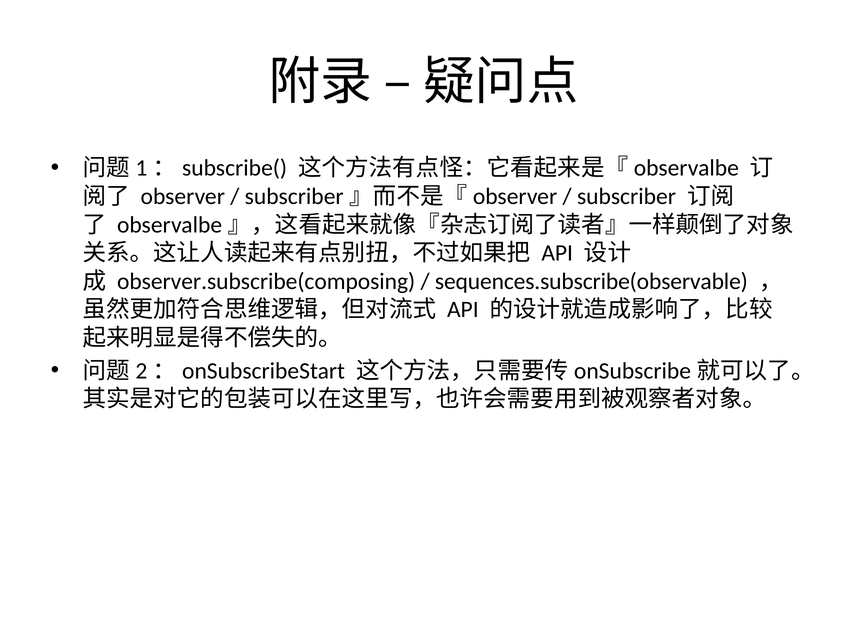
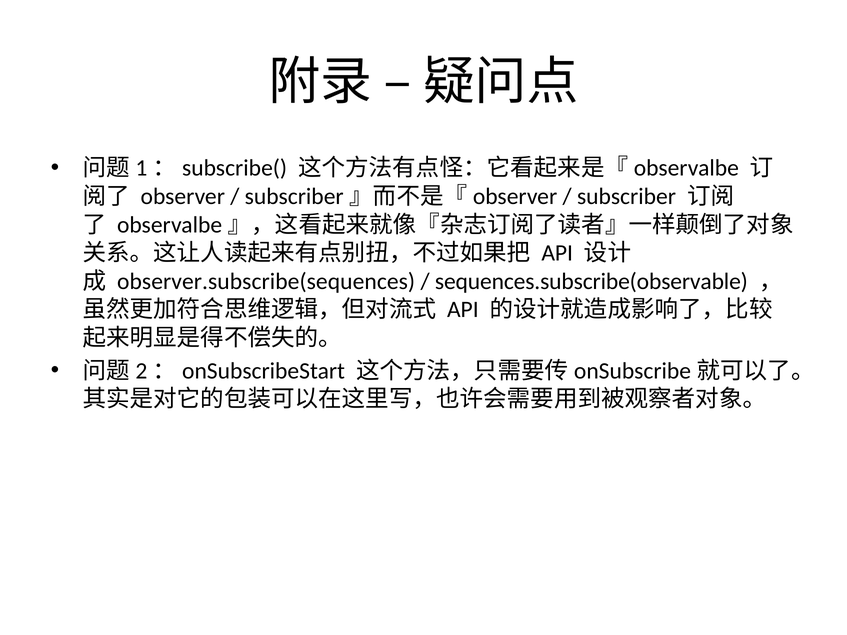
observer.subscribe(composing: observer.subscribe(composing -> observer.subscribe(sequences (266, 281)
